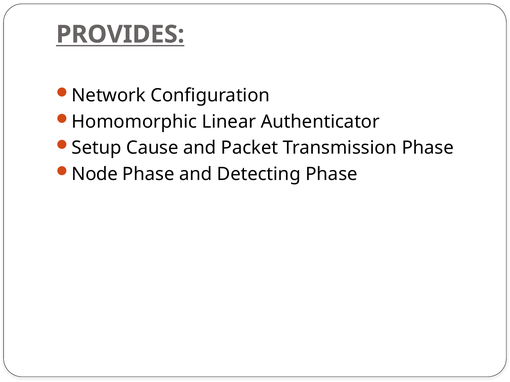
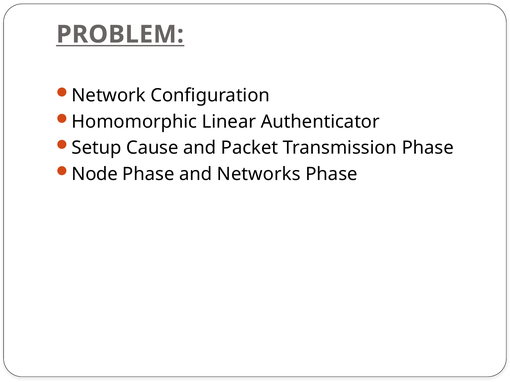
PROVIDES: PROVIDES -> PROBLEM (120, 34)
Detecting: Detecting -> Networks (259, 174)
